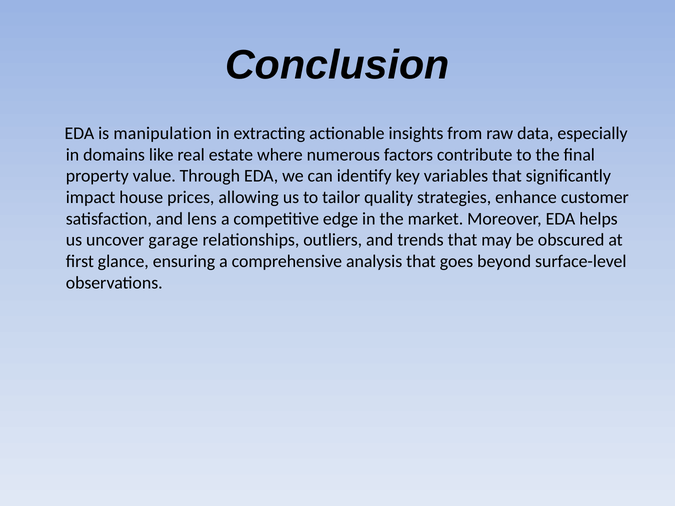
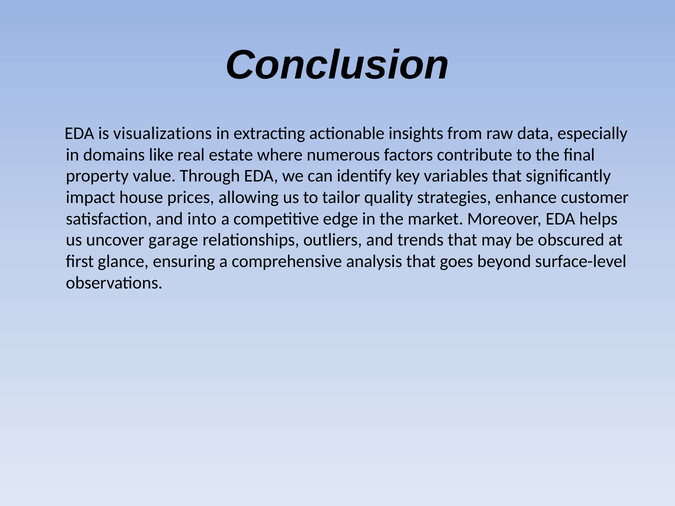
manipulation: manipulation -> visualizations (163, 133)
lens: lens -> into (202, 219)
